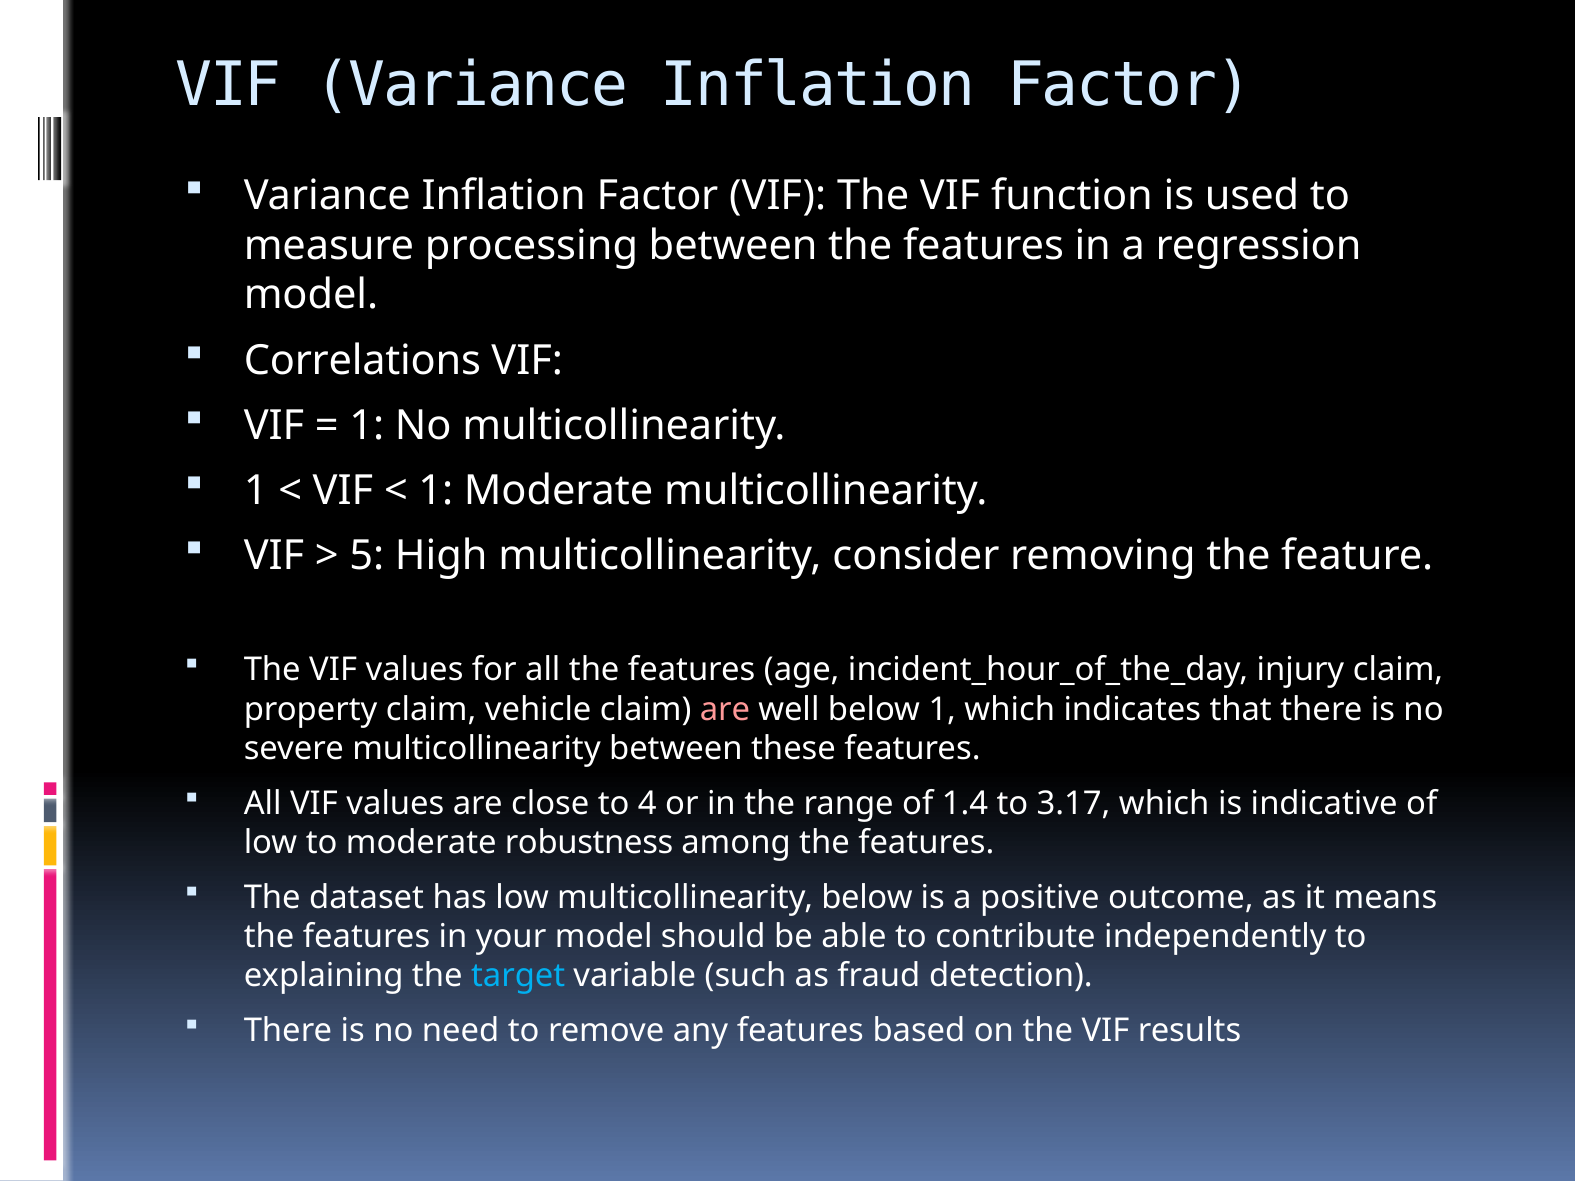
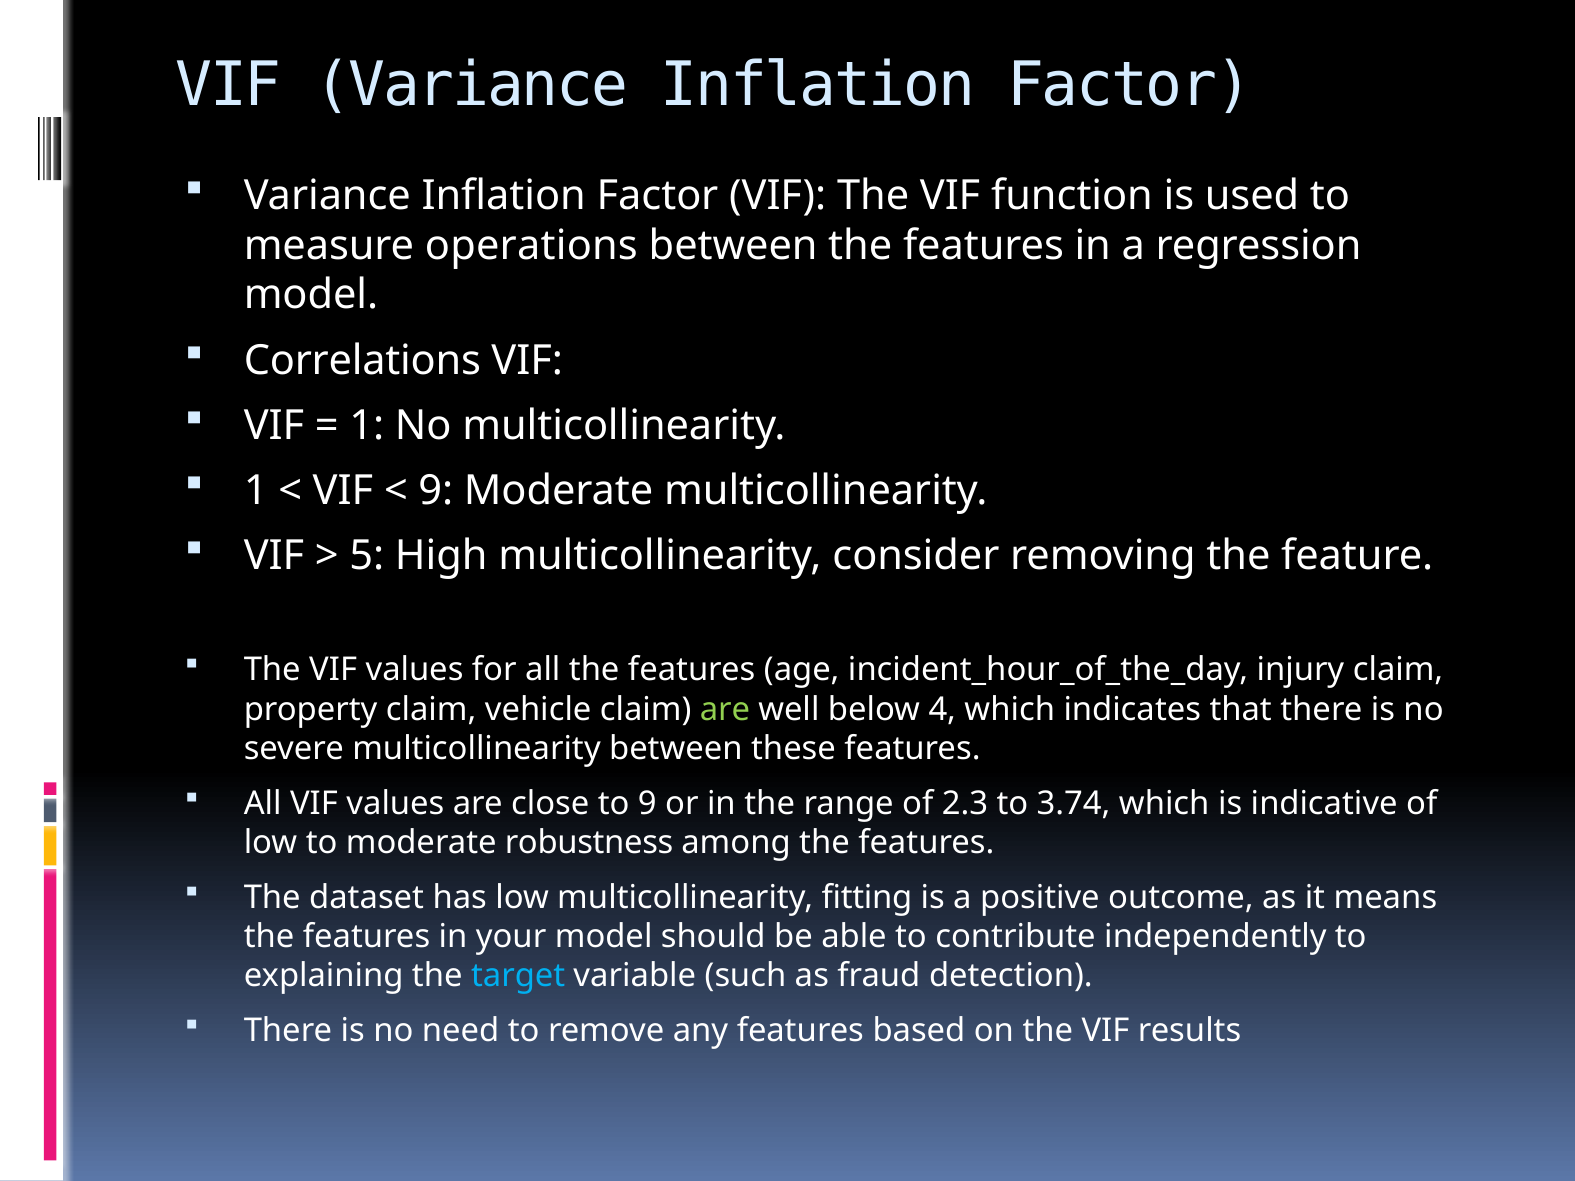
processing: processing -> operations (531, 245)
1: 1 -> 9 (436, 491)
are colour: pink -> light green (725, 709)
below 1: 1 -> 4 (942, 709)
to 4: 4 -> 9 (647, 803)
1.4: 1.4 -> 2.3 (965, 803)
3.17: 3.17 -> 3.74 (1074, 803)
multicollinearity below: below -> fitting (867, 897)
